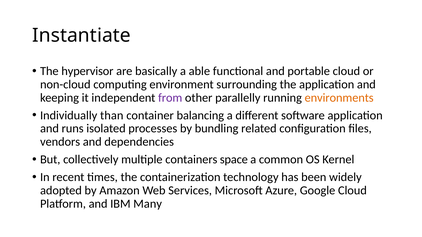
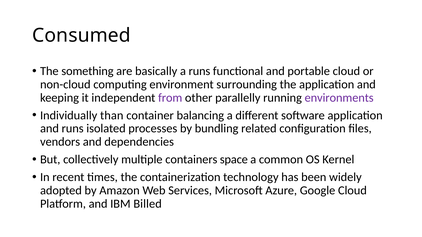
Instantiate: Instantiate -> Consumed (81, 35)
hypervisor: hypervisor -> something (87, 71)
a able: able -> runs (199, 71)
environments colour: orange -> purple (339, 98)
Many: Many -> Billed (148, 204)
